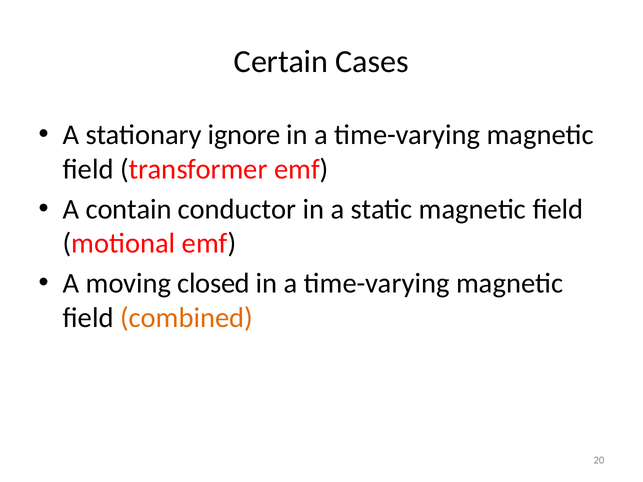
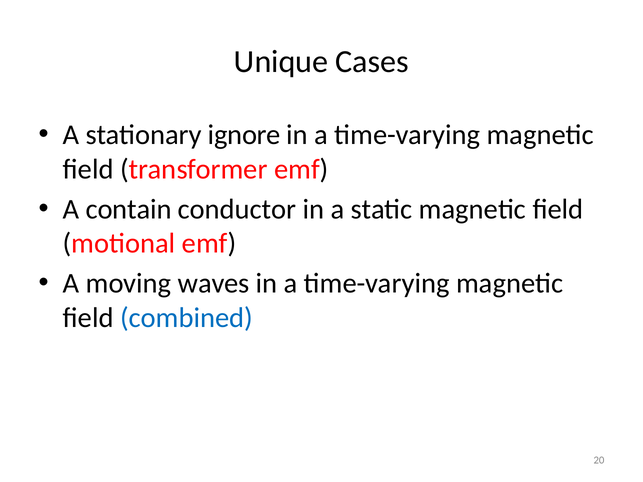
Certain: Certain -> Unique (281, 62)
closed: closed -> waves (214, 284)
combined colour: orange -> blue (187, 318)
